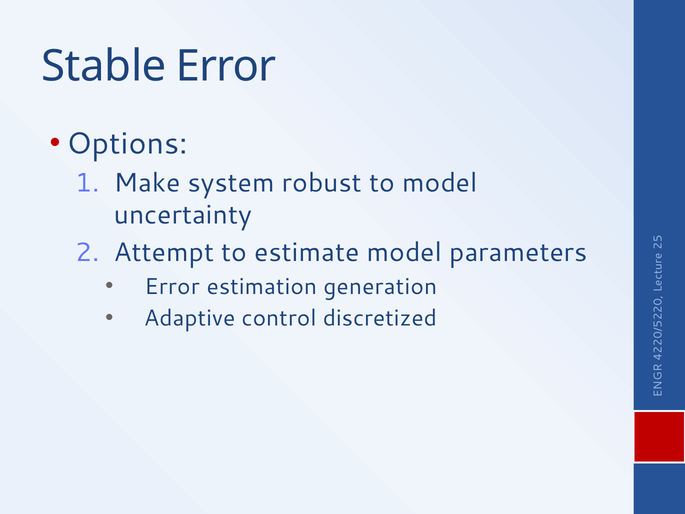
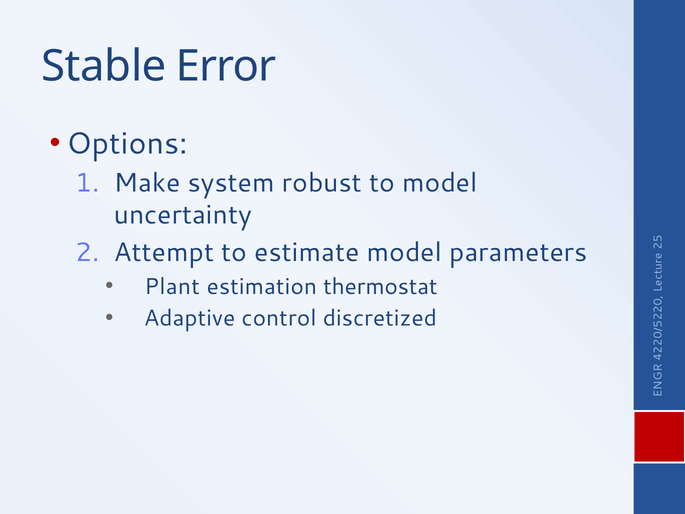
Error: Error -> Plant (172, 286)
generation: generation -> thermostat (380, 286)
